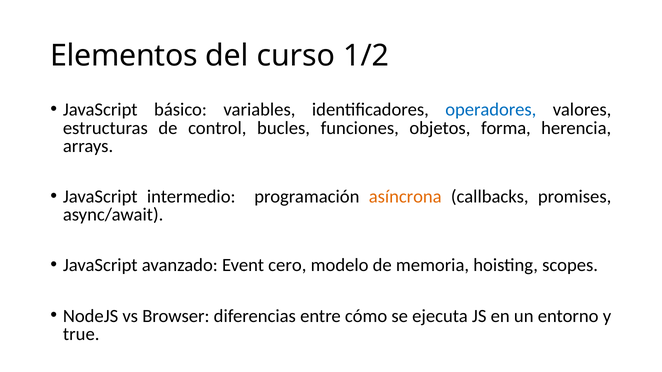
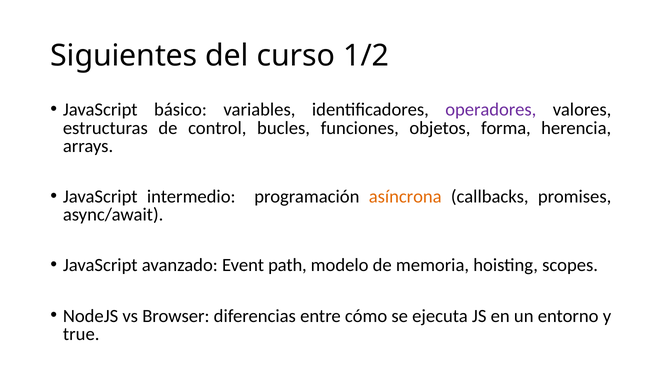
Elementos: Elementos -> Siguientes (124, 56)
operadores colour: blue -> purple (491, 110)
cero: cero -> path (287, 266)
